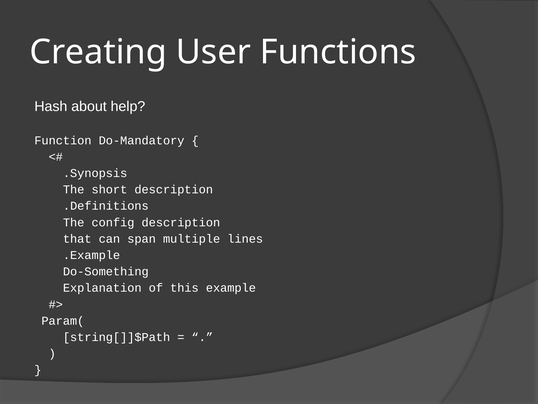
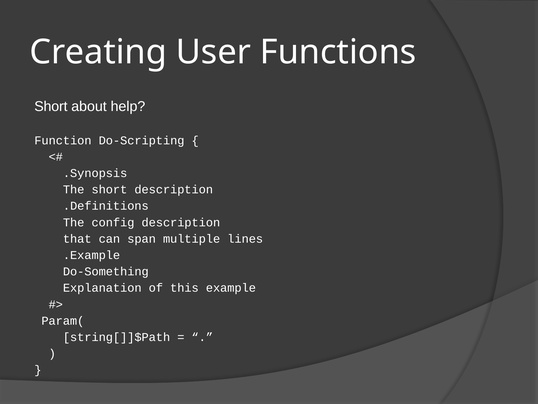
Hash: Hash -> Short (51, 106)
Do-Mandatory: Do-Mandatory -> Do-Scripting (142, 140)
